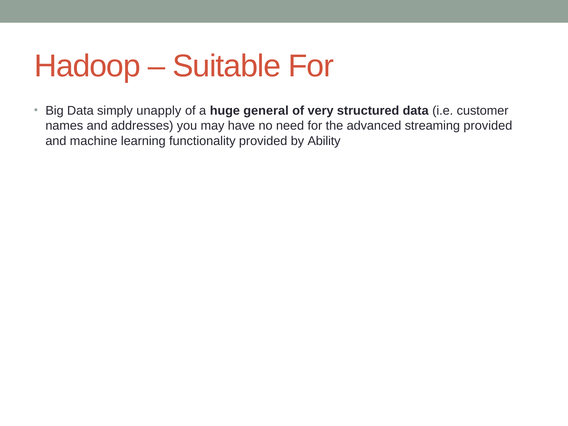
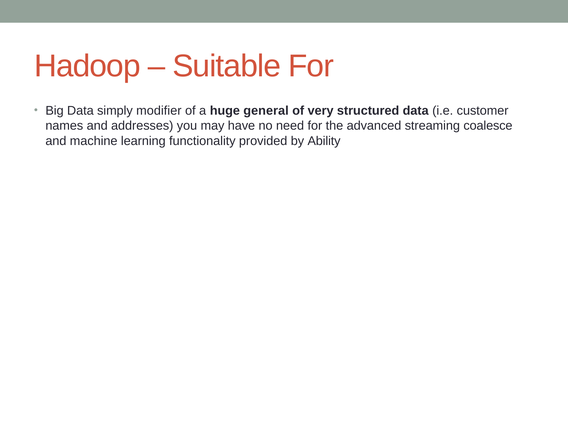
unapply: unapply -> modifier (159, 111)
streaming provided: provided -> coalesce (488, 126)
